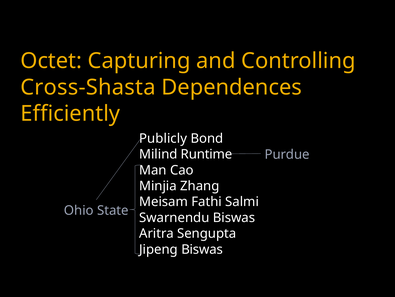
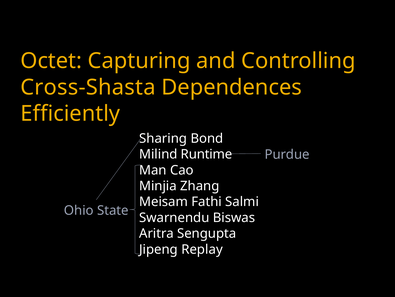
Publicly: Publicly -> Sharing (163, 138)
Jipeng Biswas: Biswas -> Replay (202, 249)
